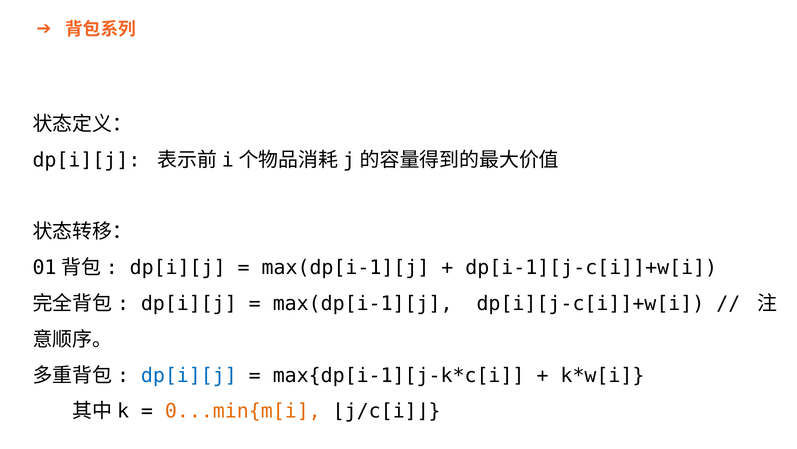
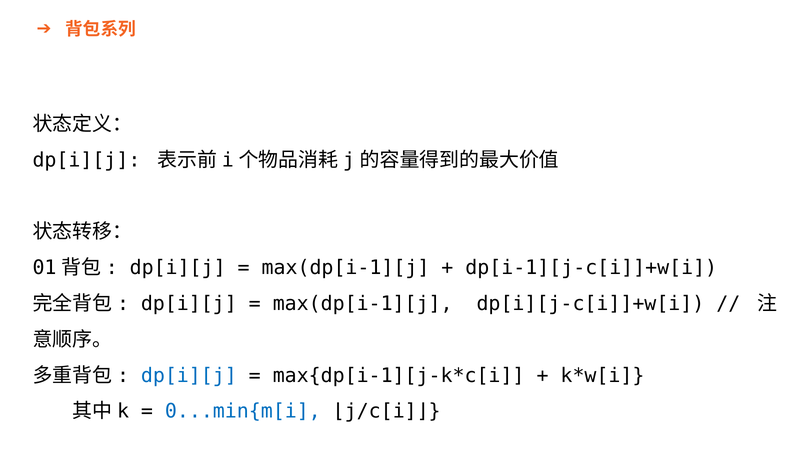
0...min{m[i colour: orange -> blue (243, 411)
